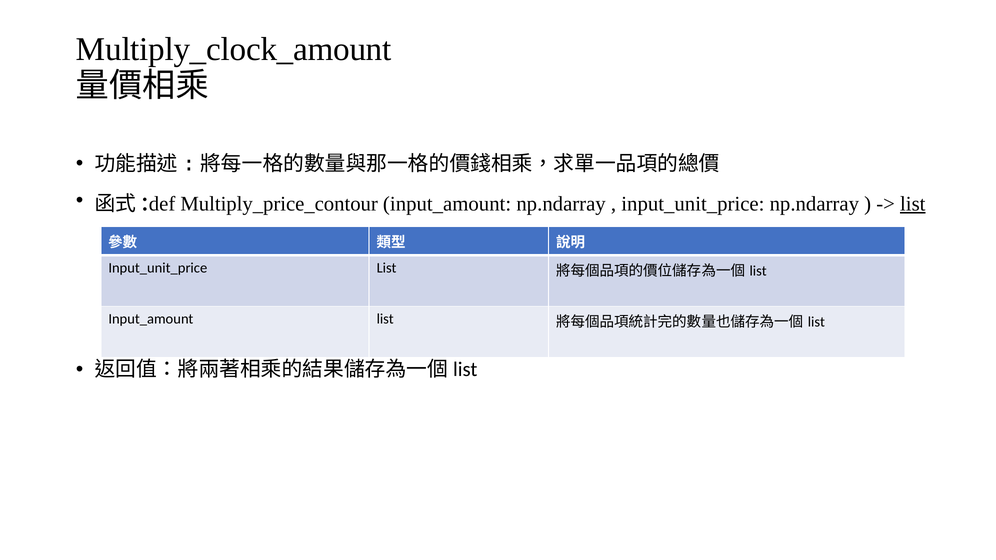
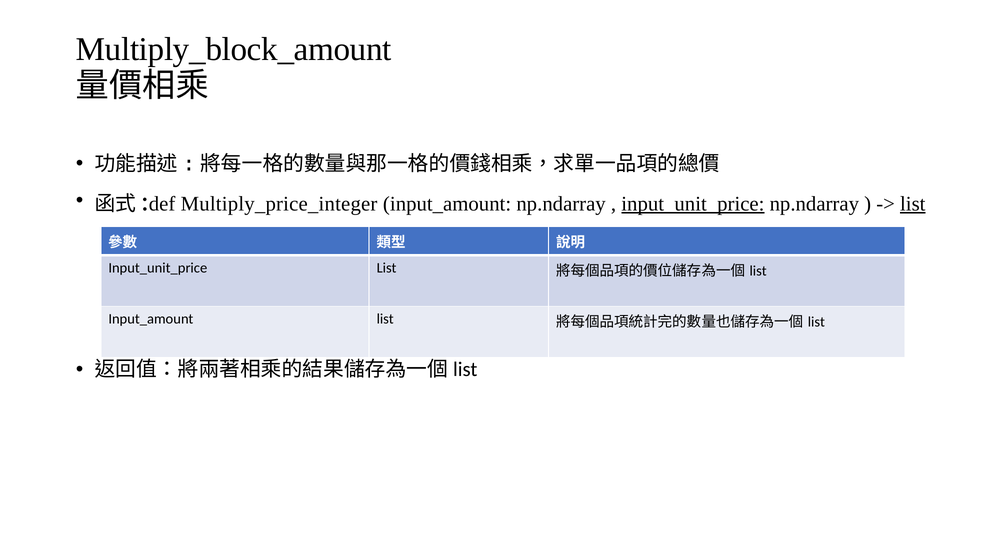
Multiply_clock_amount: Multiply_clock_amount -> Multiply_block_amount (234, 49)
Multiply_price_contour: Multiply_price_contour -> Multiply_price_integer (279, 204)
input_unit_price underline: none -> present (693, 204)
